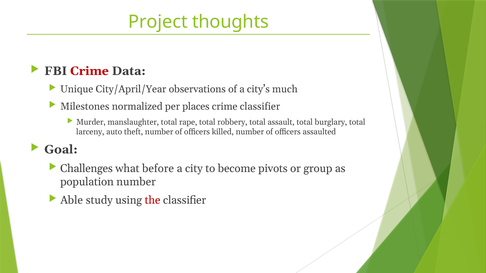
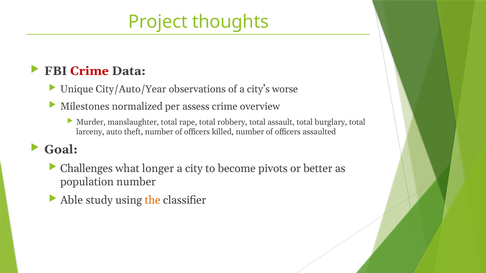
City/April/Year: City/April/Year -> City/Auto/Year (131, 89)
much: much -> worse (285, 89)
places: places -> assess (196, 107)
crime classifier: classifier -> overview (260, 107)
before: before -> longer (158, 169)
group: group -> better (318, 169)
the colour: red -> orange (153, 200)
